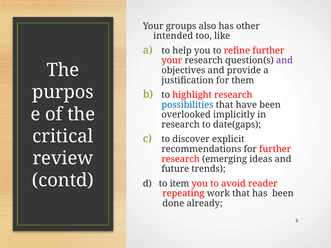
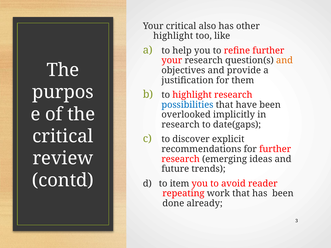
Your groups: groups -> critical (181, 26)
intended: intended -> highlight (173, 36)
and colour: purple -> orange (284, 60)
